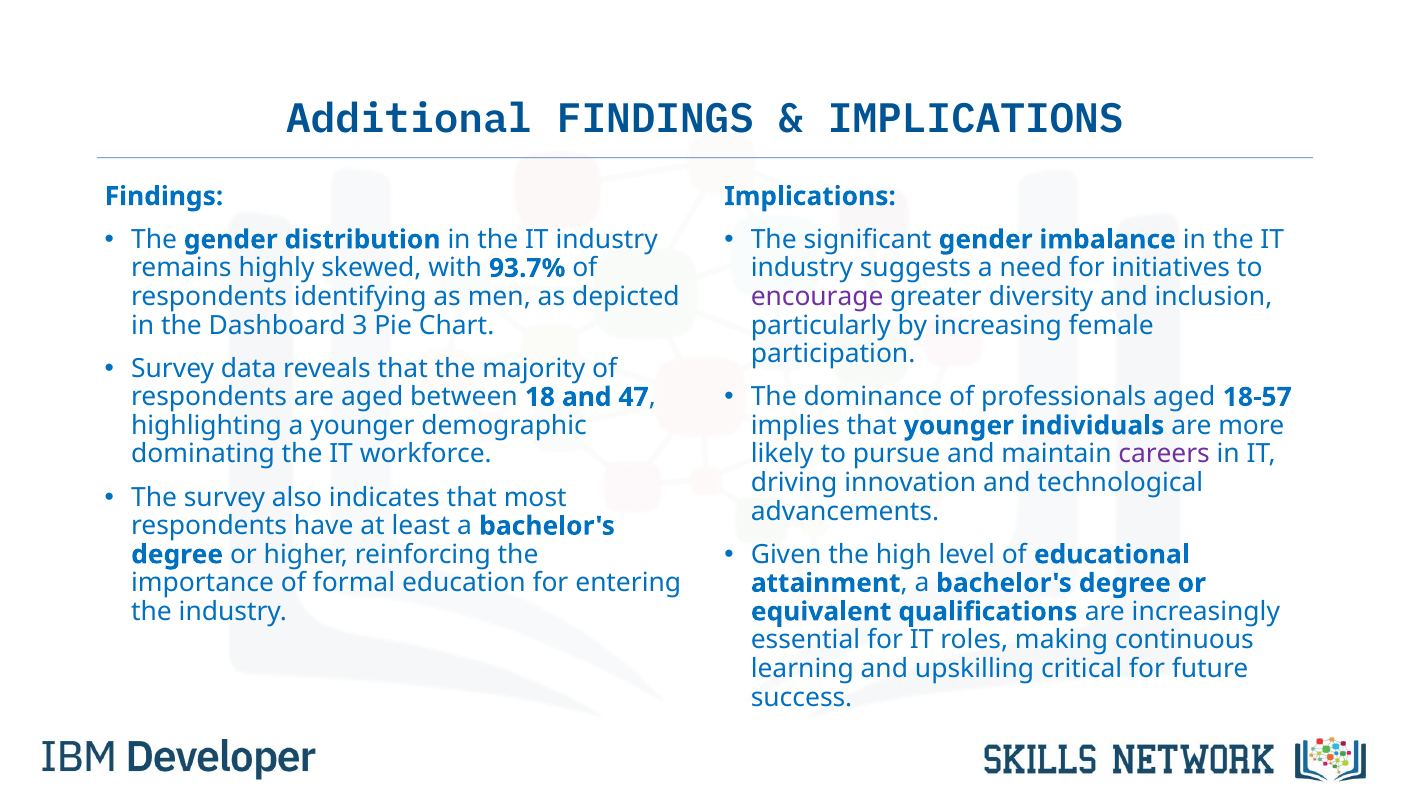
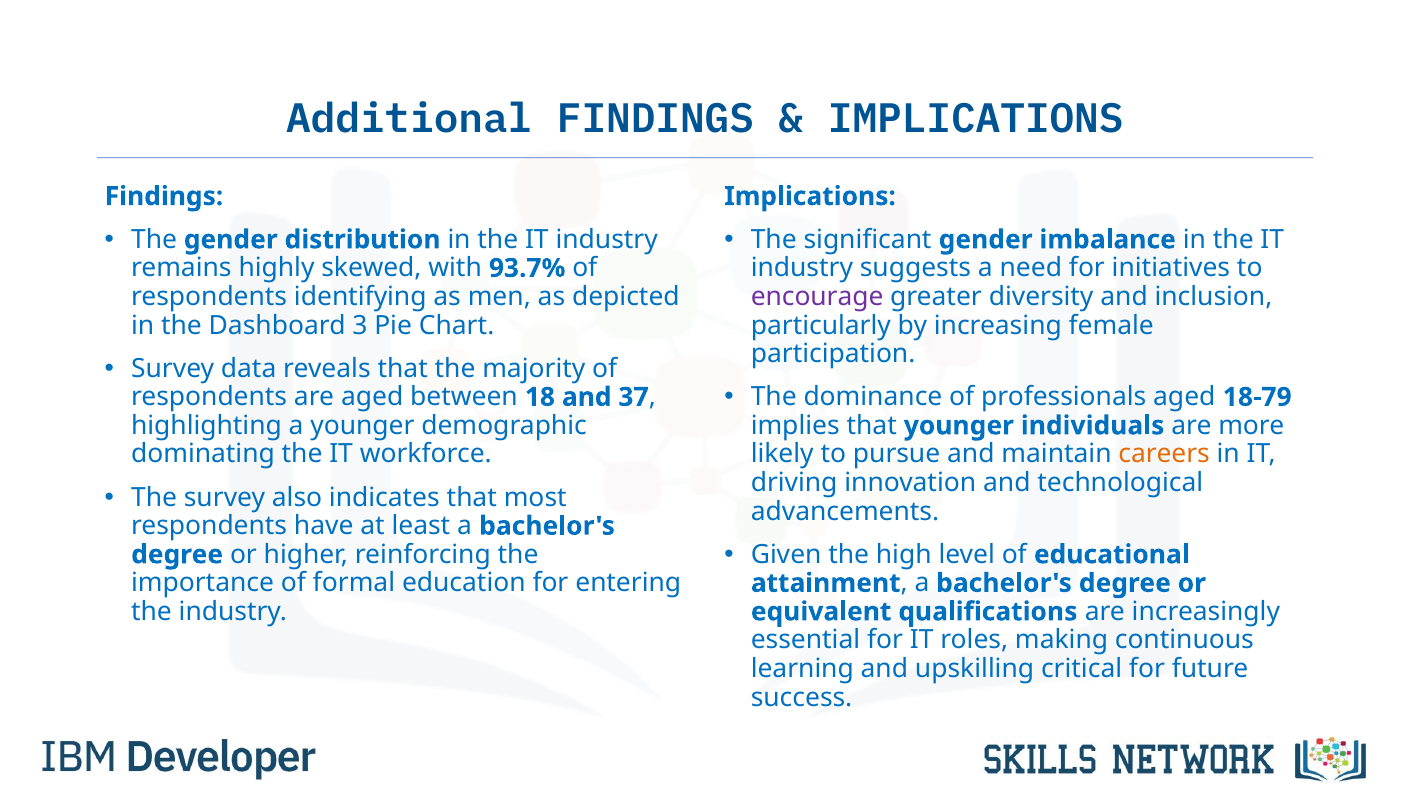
18-57: 18-57 -> 18-79 (1257, 397)
47: 47 -> 37 (634, 397)
careers colour: purple -> orange (1164, 454)
